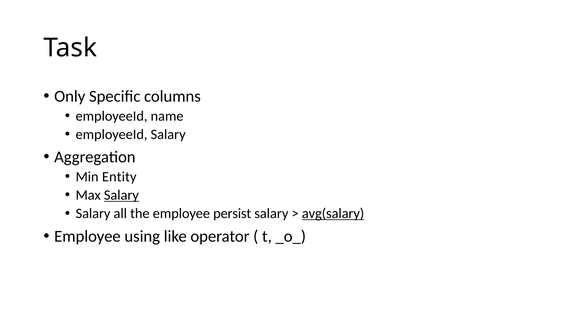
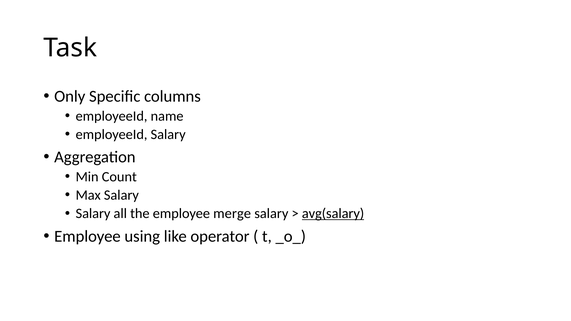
Entity: Entity -> Count (119, 177)
Salary underline: present -> none (121, 195)
persist: persist -> merge (232, 214)
